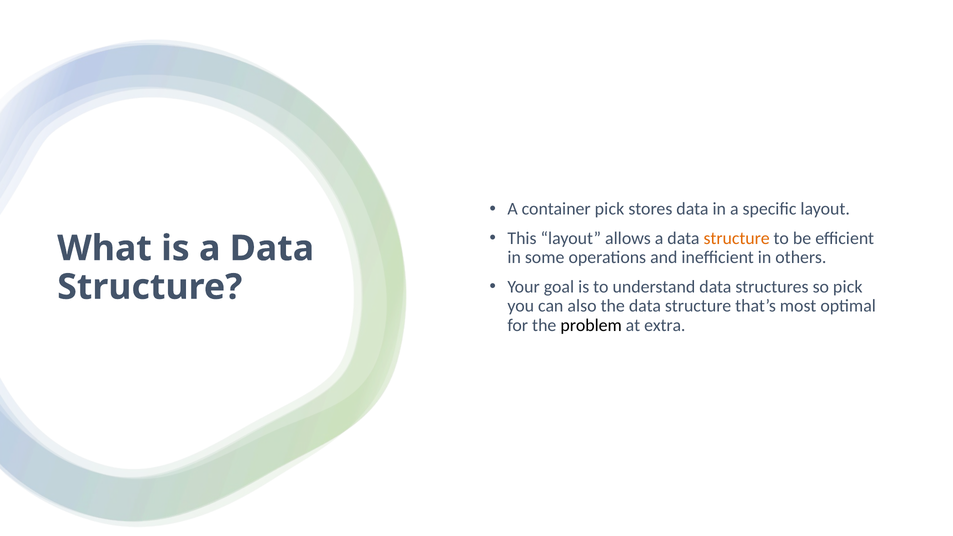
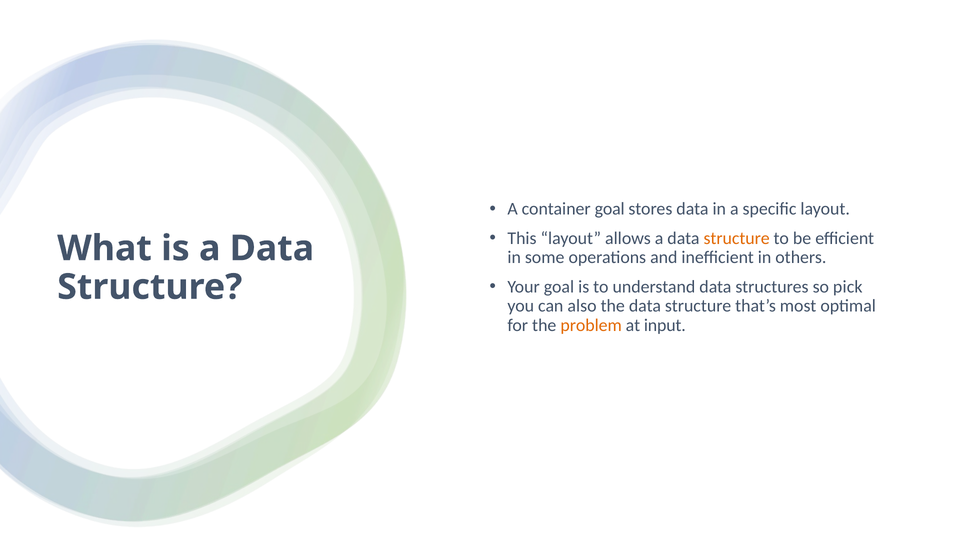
container pick: pick -> goal (610, 209)
problem colour: black -> orange (591, 325)
extra: extra -> input (665, 325)
